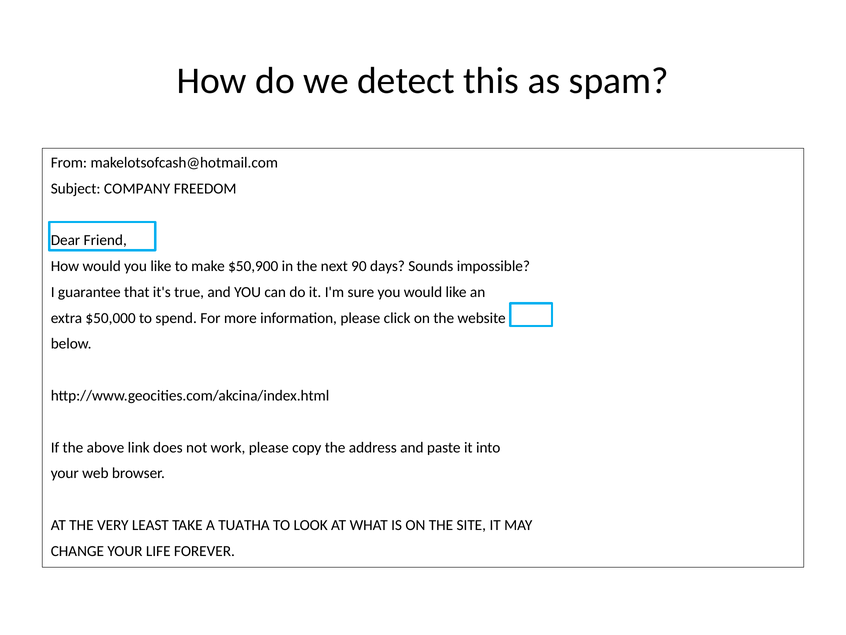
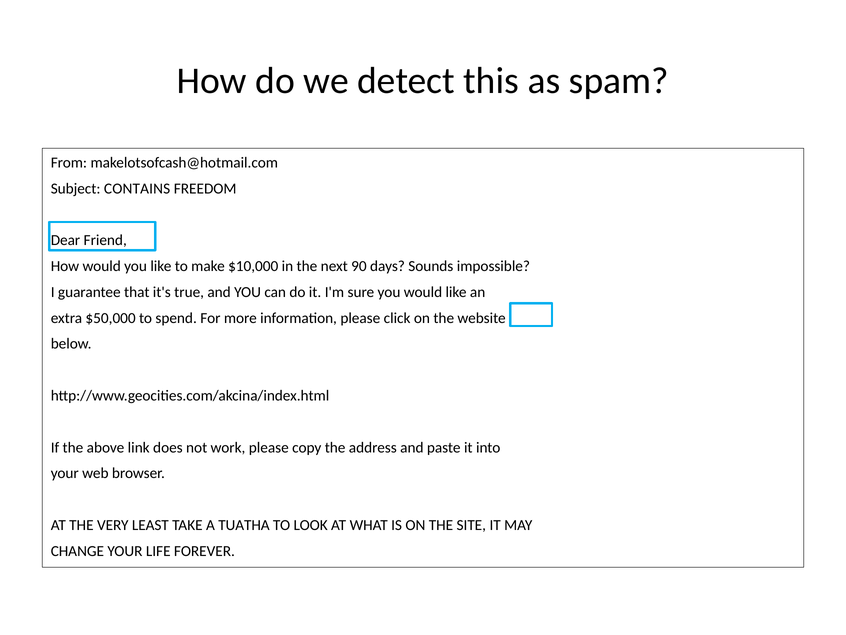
COMPANY: COMPANY -> CONTAINS (137, 188)
$50,900: $50,900 -> $10,000 (253, 266)
